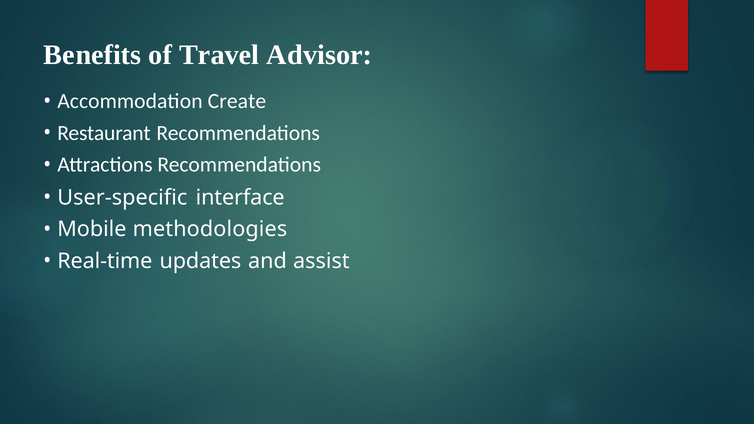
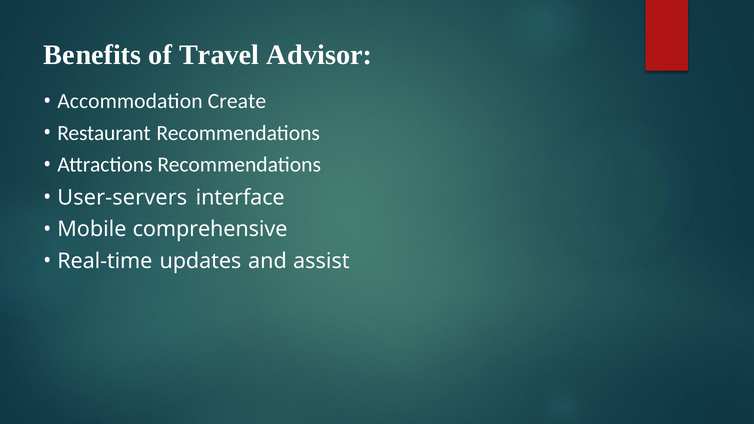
User-specific: User-specific -> User-servers (122, 197)
methodologies: methodologies -> comprehensive (210, 229)
